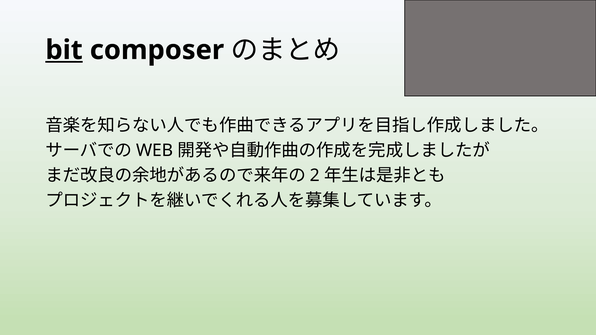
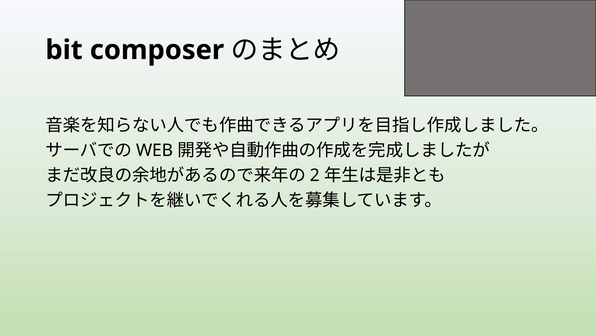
bit underline: present -> none (64, 50)
